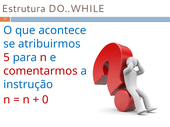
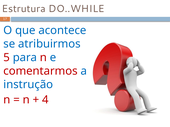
0: 0 -> 4 (45, 100)
